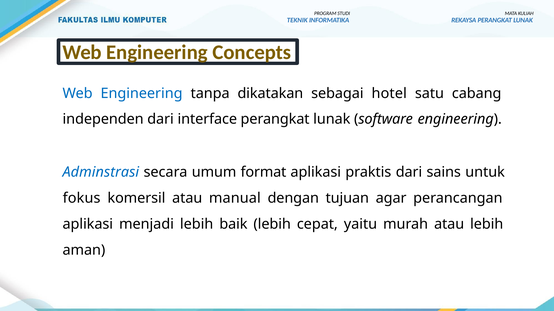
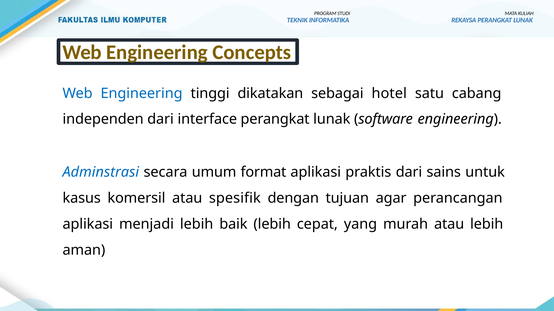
tanpa: tanpa -> tinggi (210, 94)
fokus: fokus -> kasus (82, 199)
manual: manual -> spesifik (235, 199)
yaitu: yaitu -> yang (361, 224)
